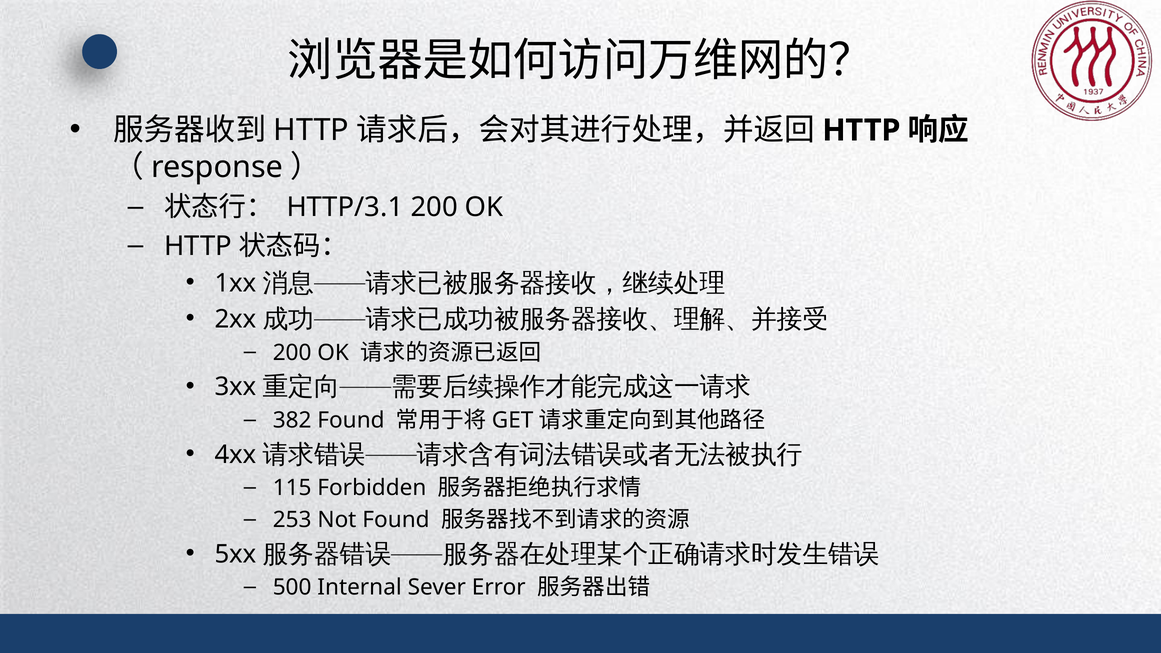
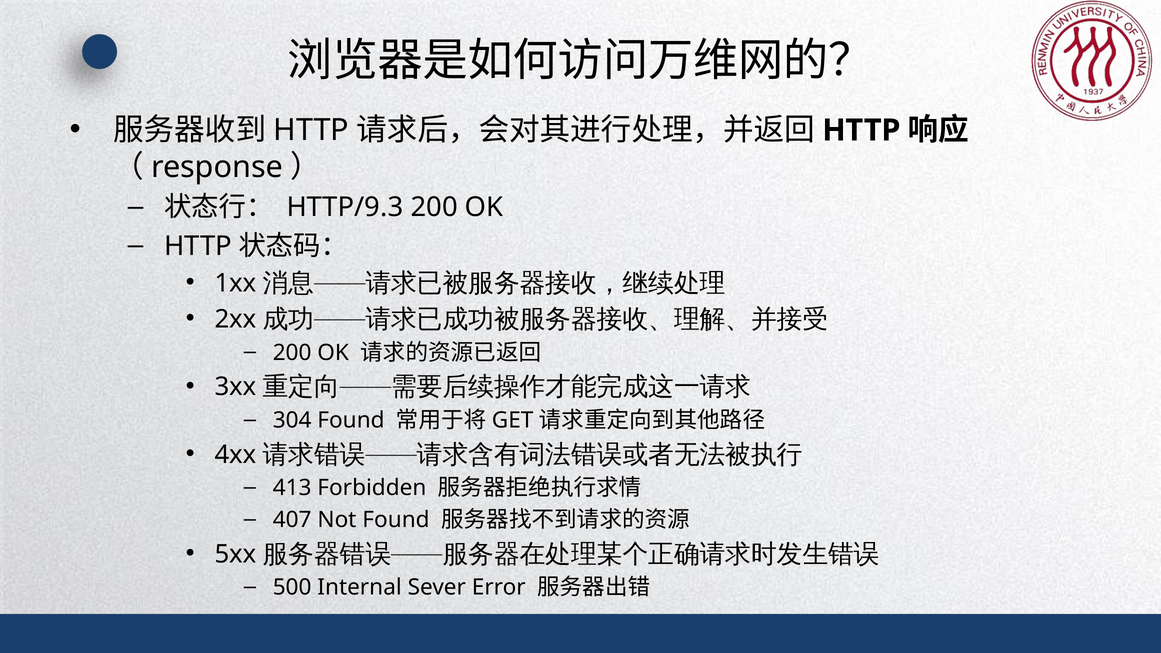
HTTP/3.1: HTTP/3.1 -> HTTP/9.3 (345, 207)
382: 382 -> 304 (292, 420)
115: 115 -> 413 (292, 488)
253: 253 -> 407 (292, 520)
